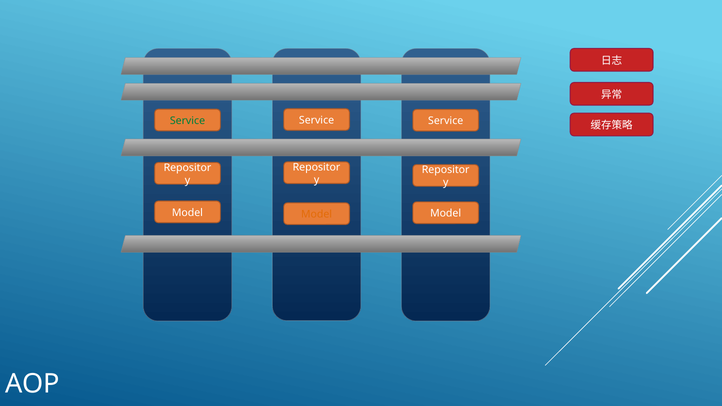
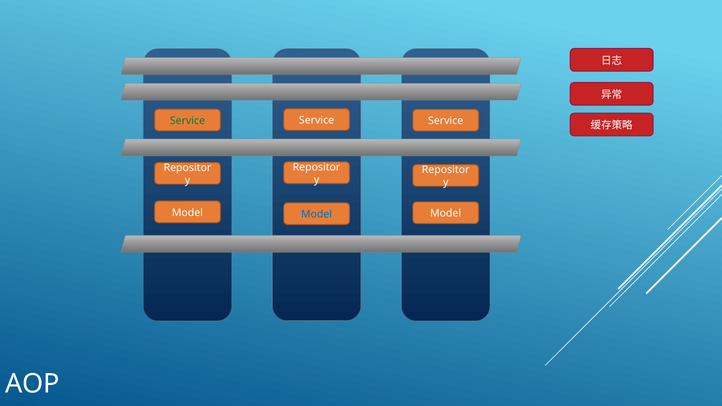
Model colour: orange -> blue (317, 214)
